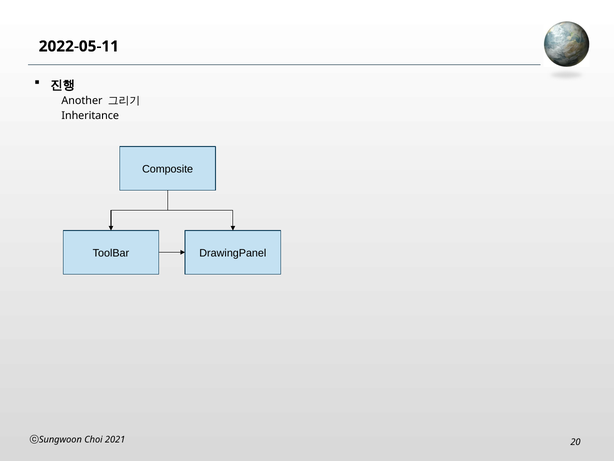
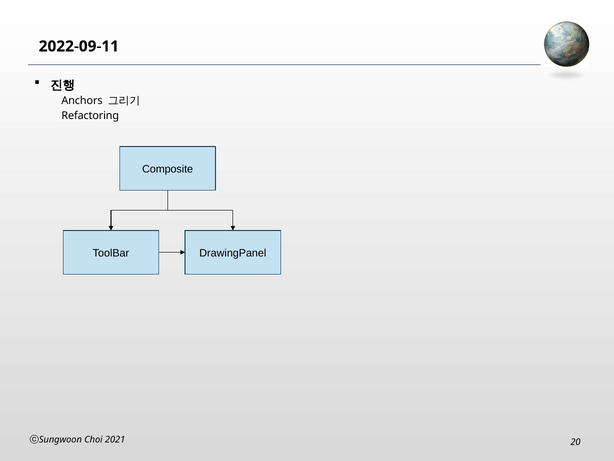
2022-05-11: 2022-05-11 -> 2022-09-11 (79, 46)
Another: Another -> Anchors (82, 101)
Inheritance: Inheritance -> Refactoring (90, 116)
